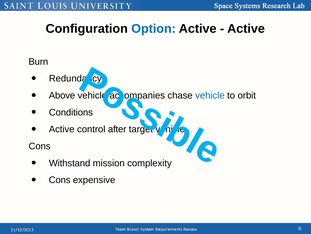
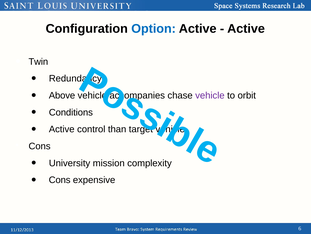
Burn: Burn -> Twin (38, 62)
vehicle colour: blue -> purple (210, 95)
after: after -> than (117, 129)
Withstand: Withstand -> University (70, 163)
